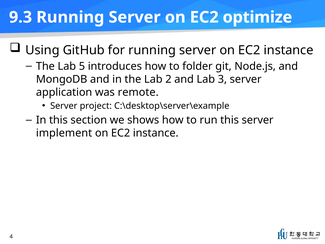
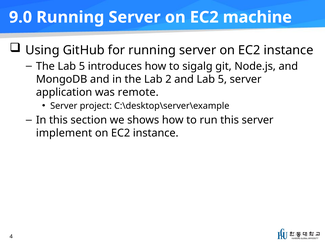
9.3: 9.3 -> 9.0 (21, 17)
optimize: optimize -> machine (257, 17)
folder: folder -> sigalg (197, 66)
and Lab 3: 3 -> 5 (222, 79)
